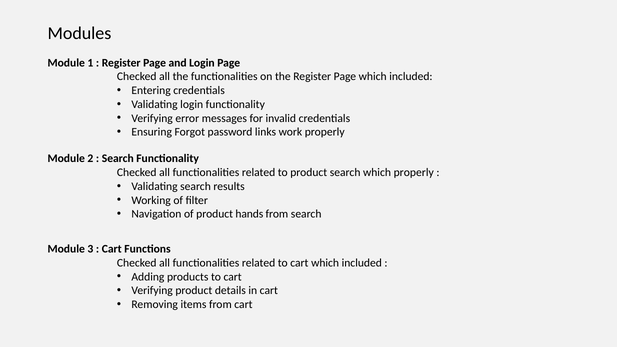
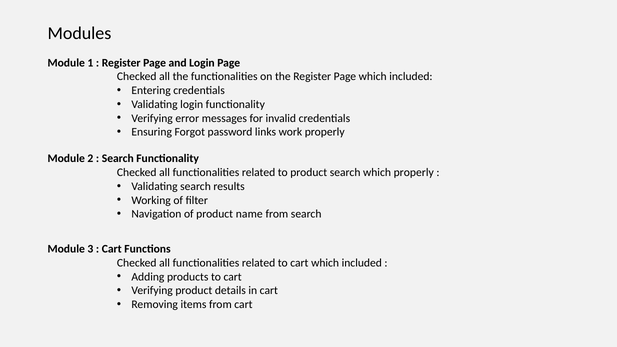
hands: hands -> name (249, 214)
